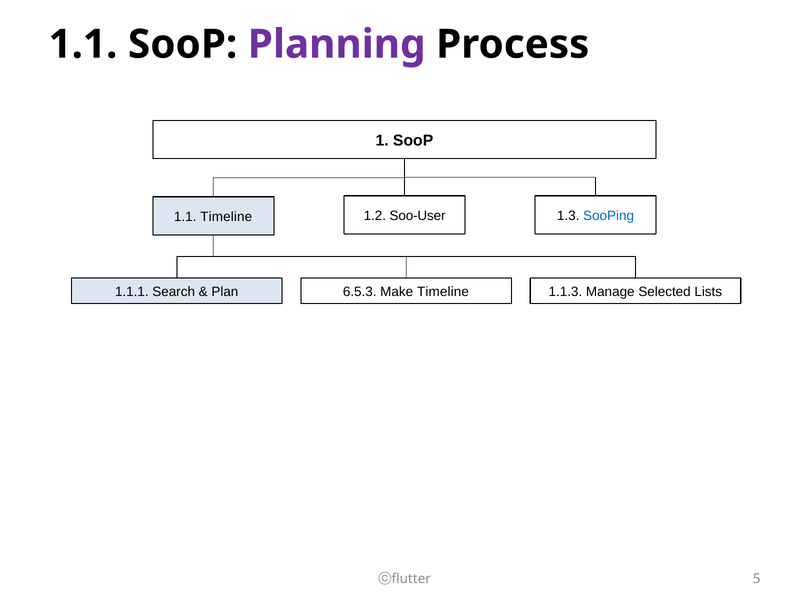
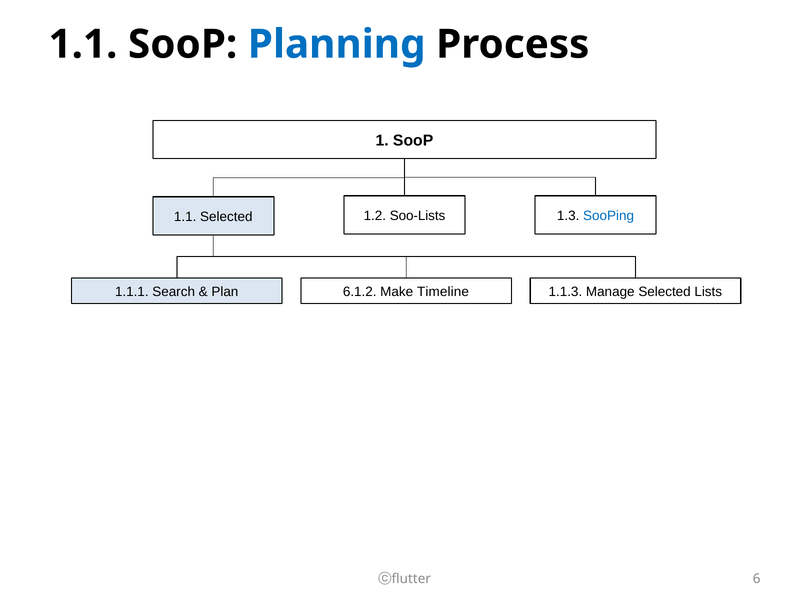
Planning colour: purple -> blue (337, 44)
1.1 Timeline: Timeline -> Selected (226, 217)
Soo-User: Soo-User -> Soo-Lists (418, 216)
6.5.3: 6.5.3 -> 6.1.2 (360, 292)
5: 5 -> 6 (757, 578)
